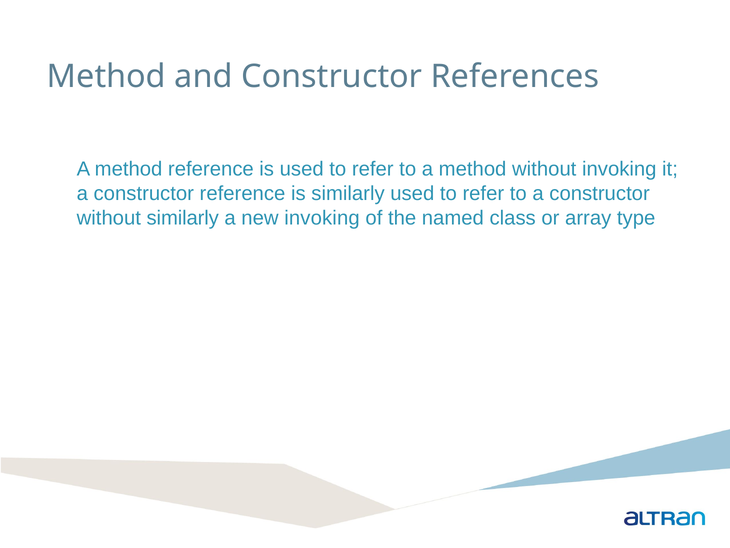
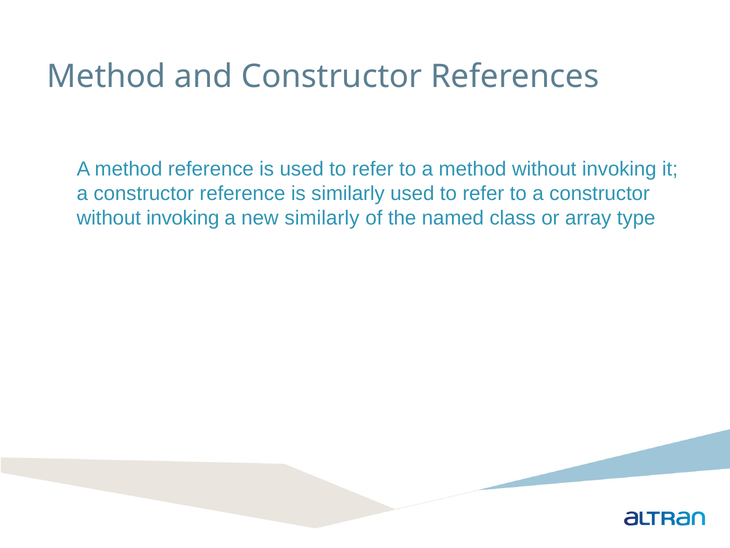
similarly: similarly -> invoking (183, 218)
new invoking: invoking -> similarly (322, 218)
